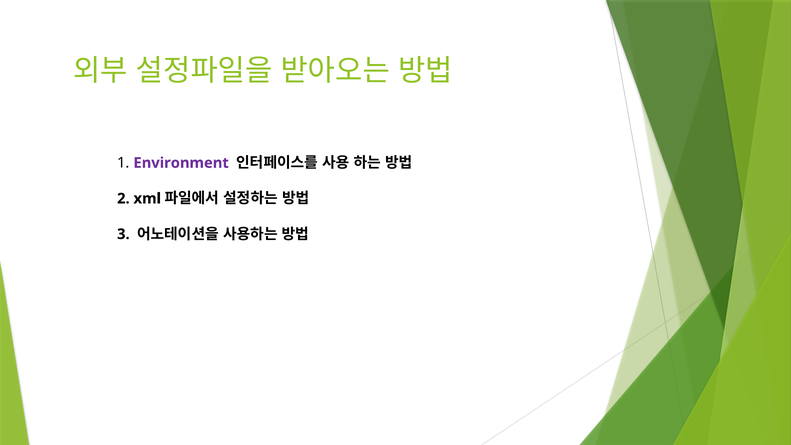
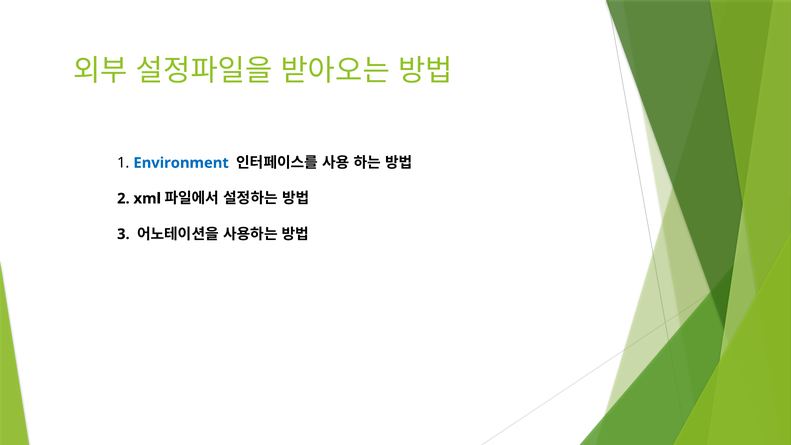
Environment colour: purple -> blue (181, 163)
